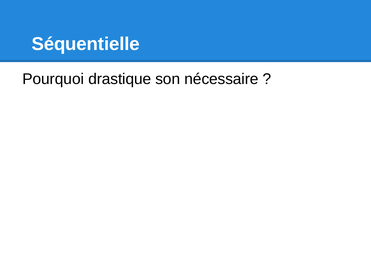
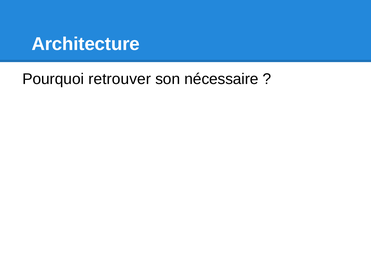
Séquentielle: Séquentielle -> Architecture (86, 44)
drastique: drastique -> retrouver (120, 79)
